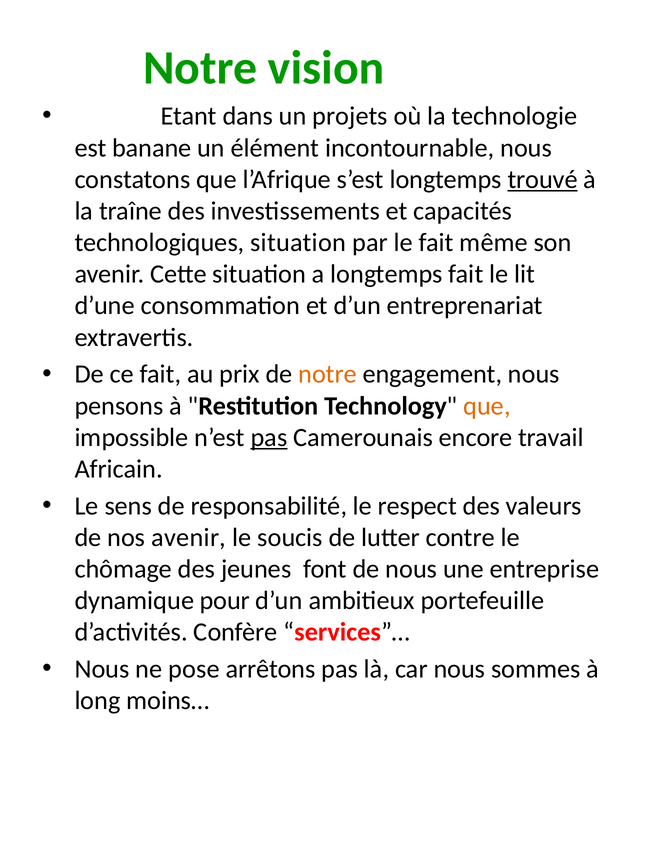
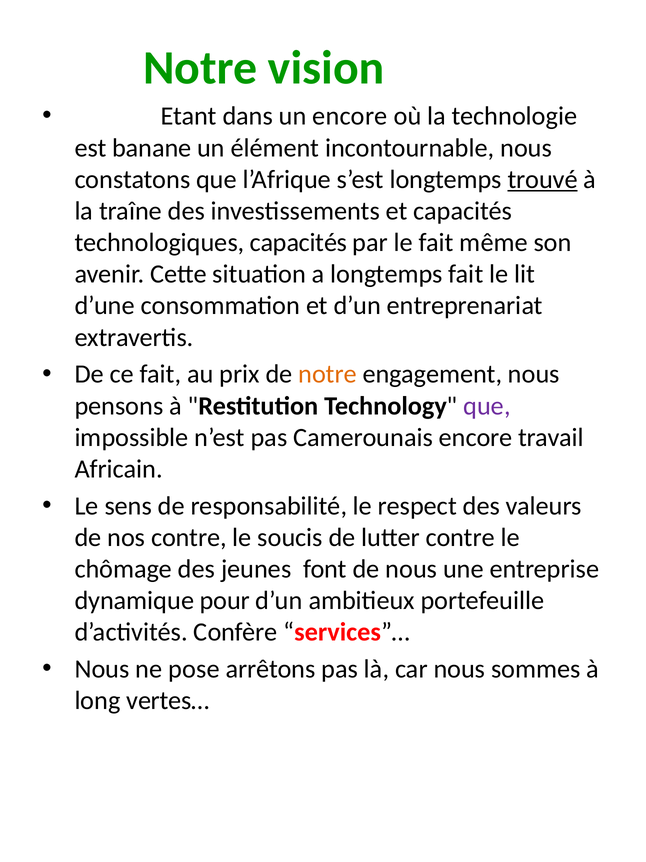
un projets: projets -> encore (350, 116)
technologiques situation: situation -> capacités (298, 242)
que colour: orange -> purple (487, 406)
pas underline: present -> none (269, 437)
nos avenir: avenir -> contre (189, 537)
moins…: moins… -> vertes… (168, 700)
